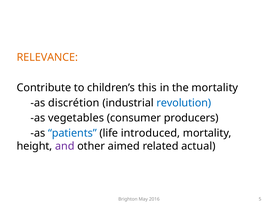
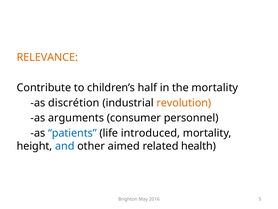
this: this -> half (147, 87)
revolution colour: blue -> orange (184, 103)
vegetables: vegetables -> arguments (76, 118)
producers: producers -> personnel (191, 118)
and colour: purple -> blue (65, 146)
actual: actual -> health (198, 146)
